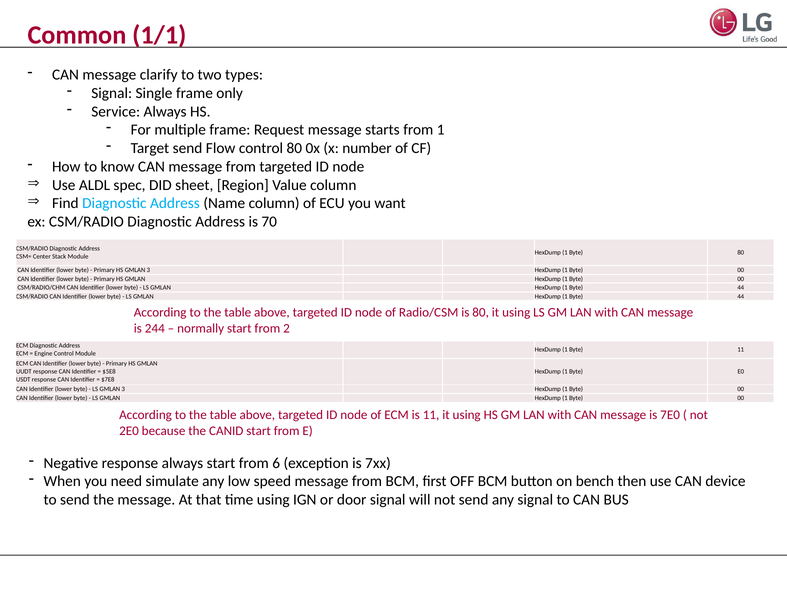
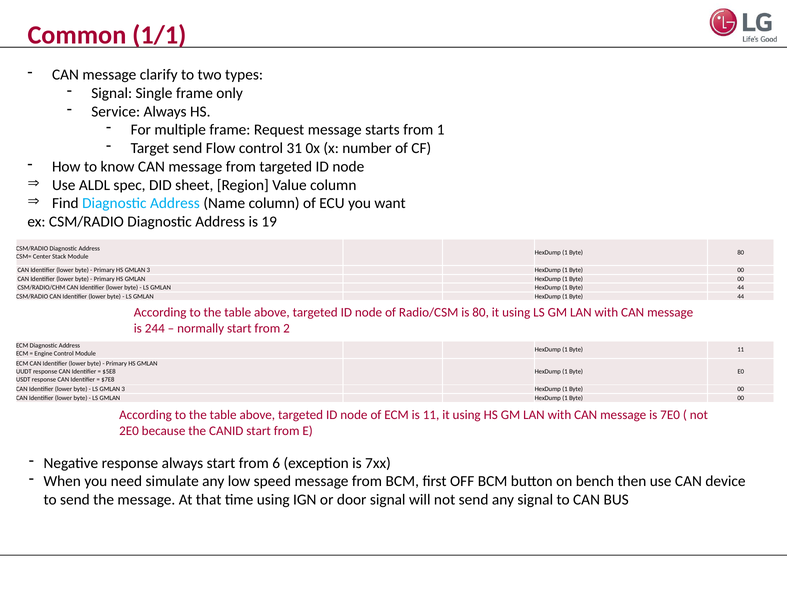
control 80: 80 -> 31 (294, 148)
70: 70 -> 19 (269, 222)
